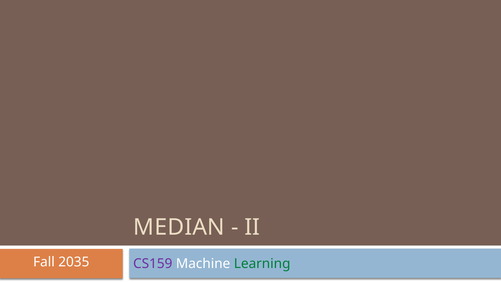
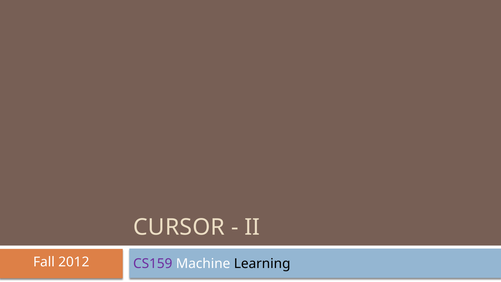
MEDIAN: MEDIAN -> CURSOR (179, 227)
2035: 2035 -> 2012 (74, 262)
Learning colour: green -> black (262, 264)
